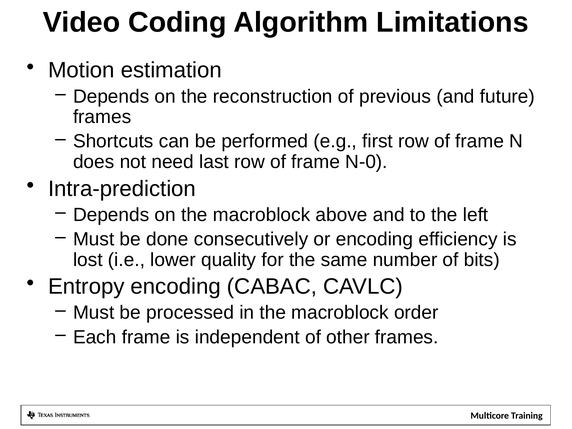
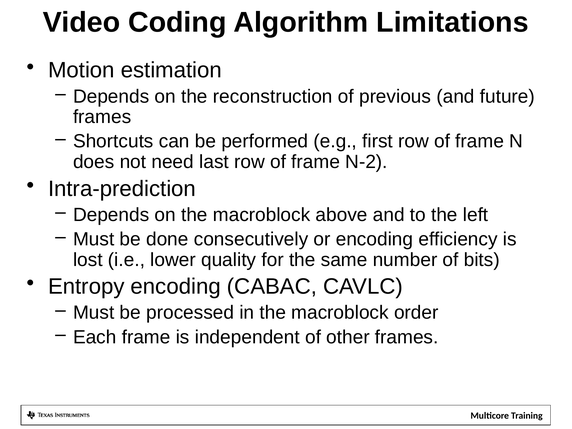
N-0: N-0 -> N-2 (366, 162)
